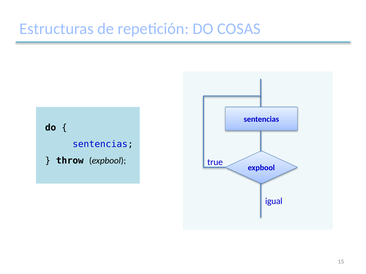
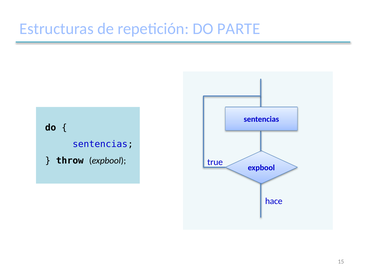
COSAS: COSAS -> PARTE (239, 29)
igual: igual -> hace (274, 202)
